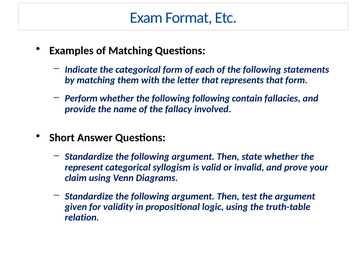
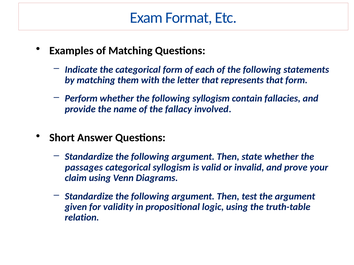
following following: following -> syllogism (211, 99)
represent: represent -> passages (84, 168)
